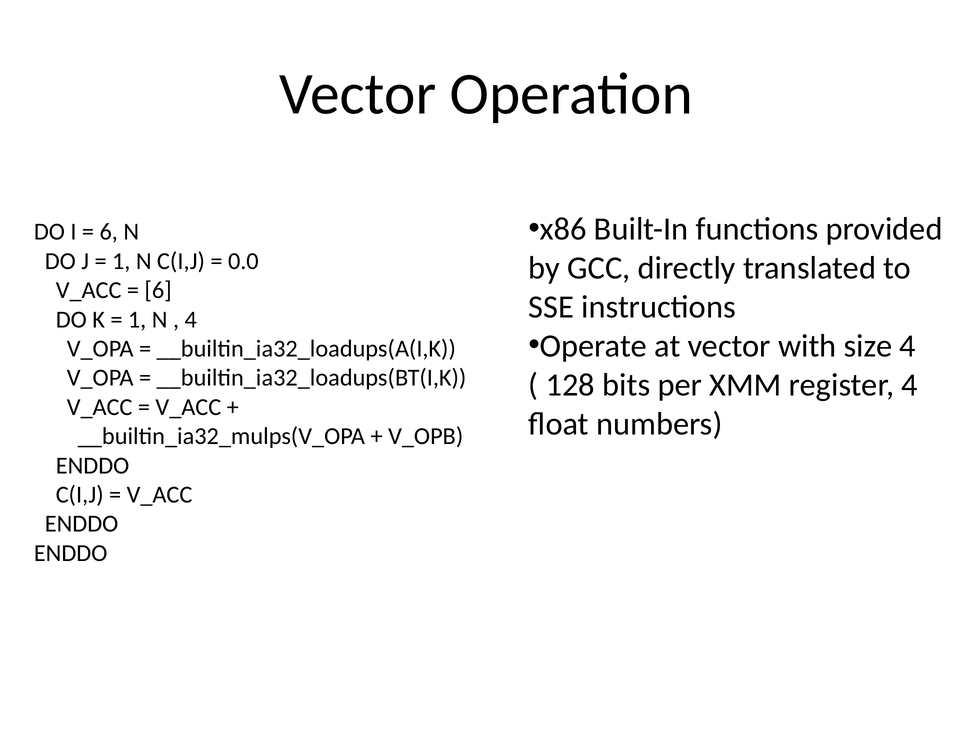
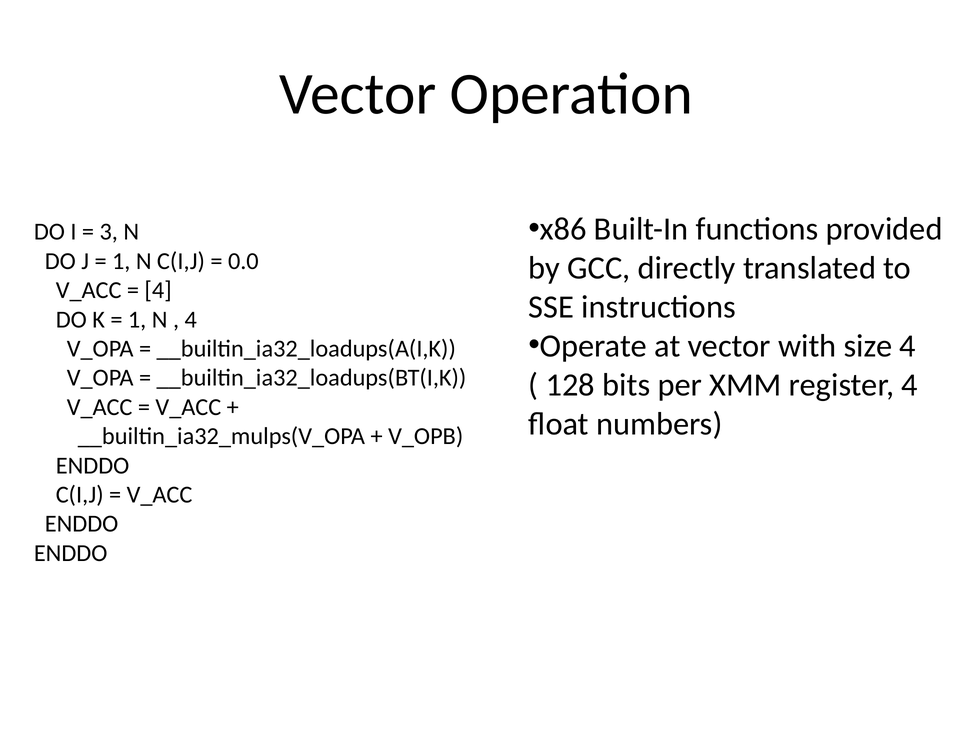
6: 6 -> 3 (109, 232)
6: 6 -> 4 (158, 290)
